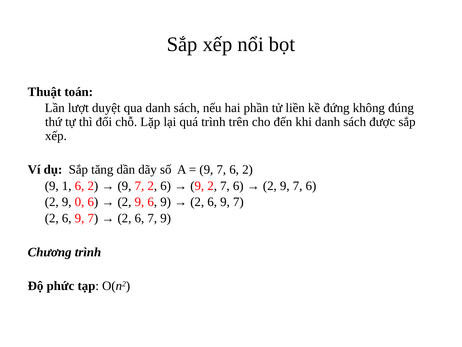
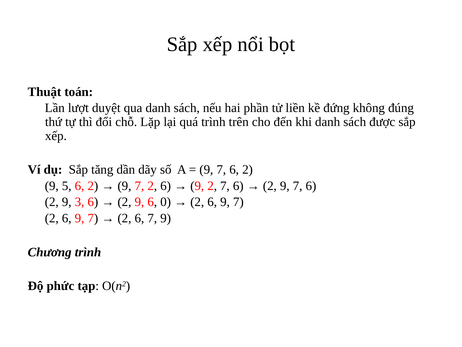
1: 1 -> 5 (67, 186)
0: 0 -> 3 (80, 202)
9 6 9: 9 -> 0 (166, 202)
